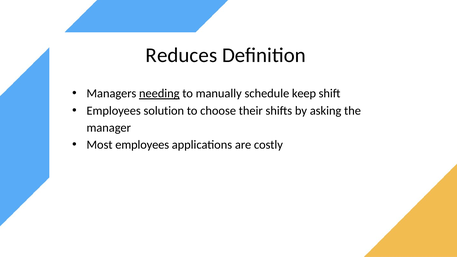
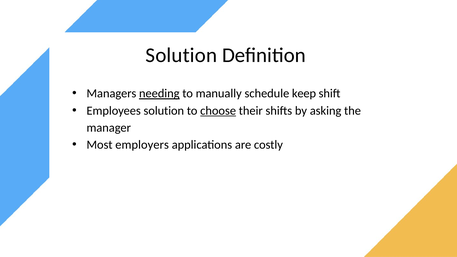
Reduces: Reduces -> Solution (181, 55)
choose underline: none -> present (218, 111)
Most employees: employees -> employers (142, 145)
